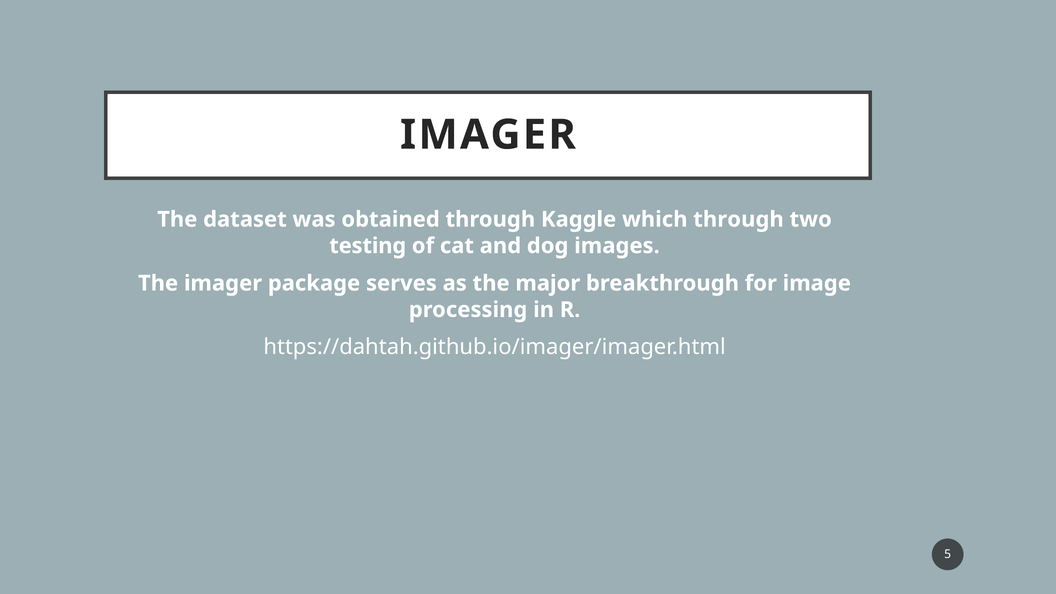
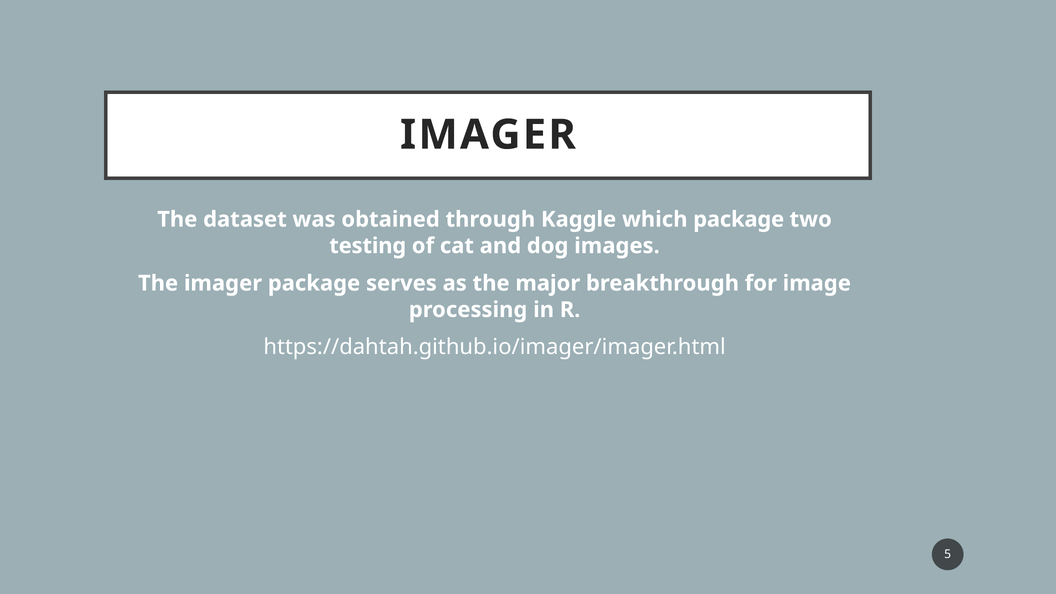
which through: through -> package (739, 219)
